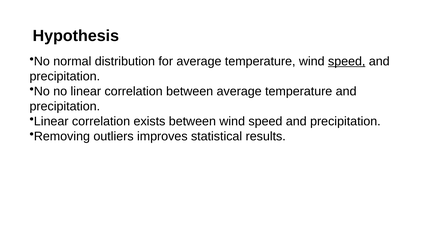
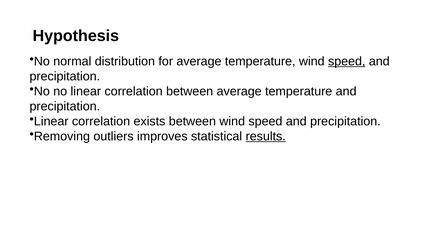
results underline: none -> present (266, 136)
